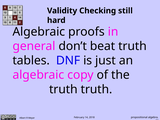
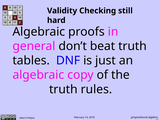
truth truth: truth -> rules (96, 89)
